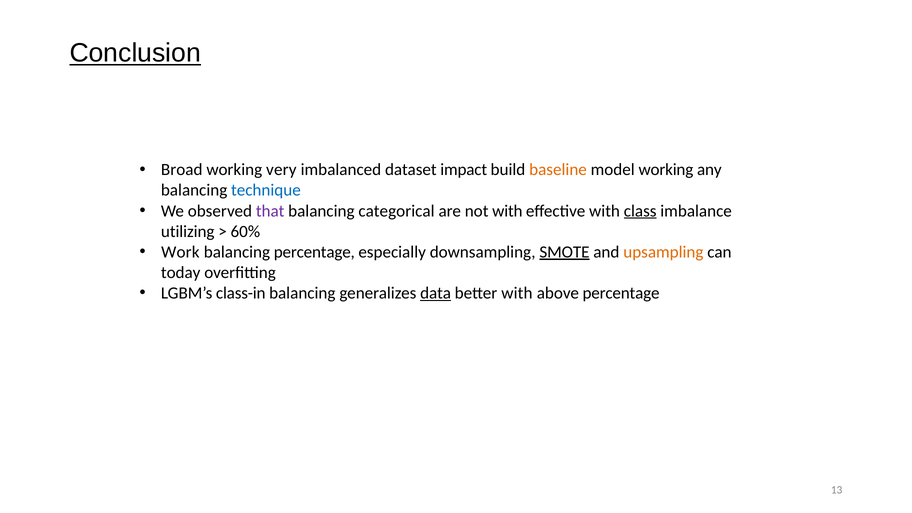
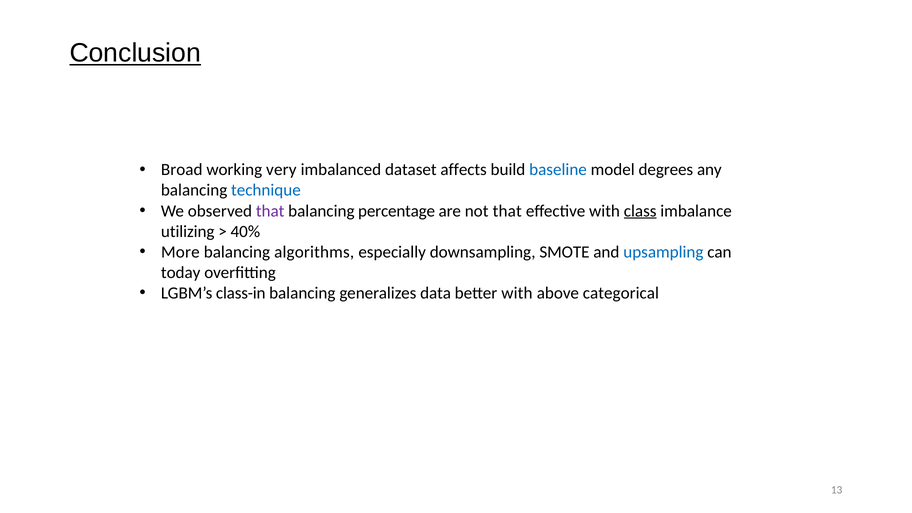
impact: impact -> affects (464, 170)
baseline colour: orange -> blue (558, 170)
model working: working -> degrees (666, 170)
categorical: categorical -> percentage (397, 211)
not with: with -> that (507, 211)
60%: 60% -> 40% (245, 231)
Work: Work -> More (180, 252)
balancing percentage: percentage -> algorithms (314, 252)
SMOTE underline: present -> none (565, 252)
upsampling colour: orange -> blue (663, 252)
data underline: present -> none (436, 293)
above percentage: percentage -> categorical (621, 293)
